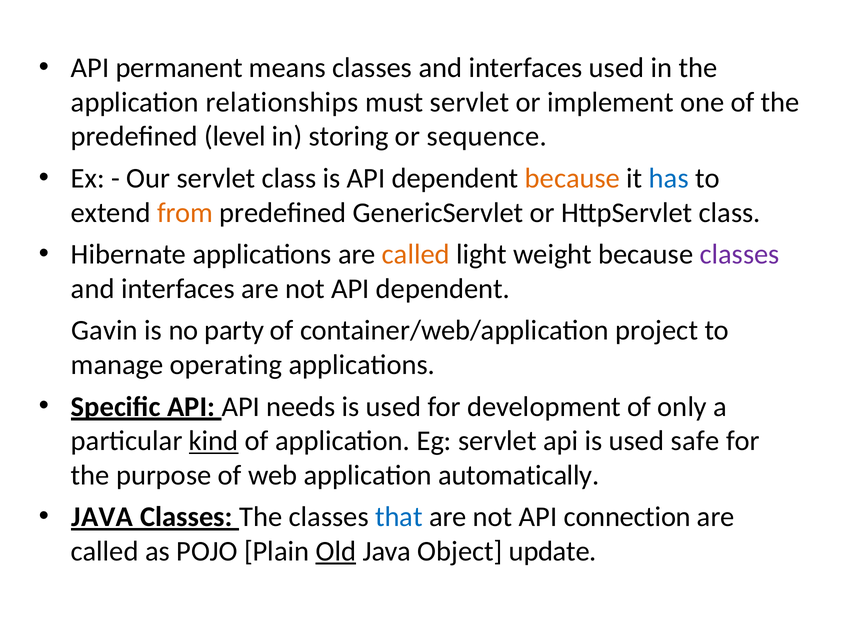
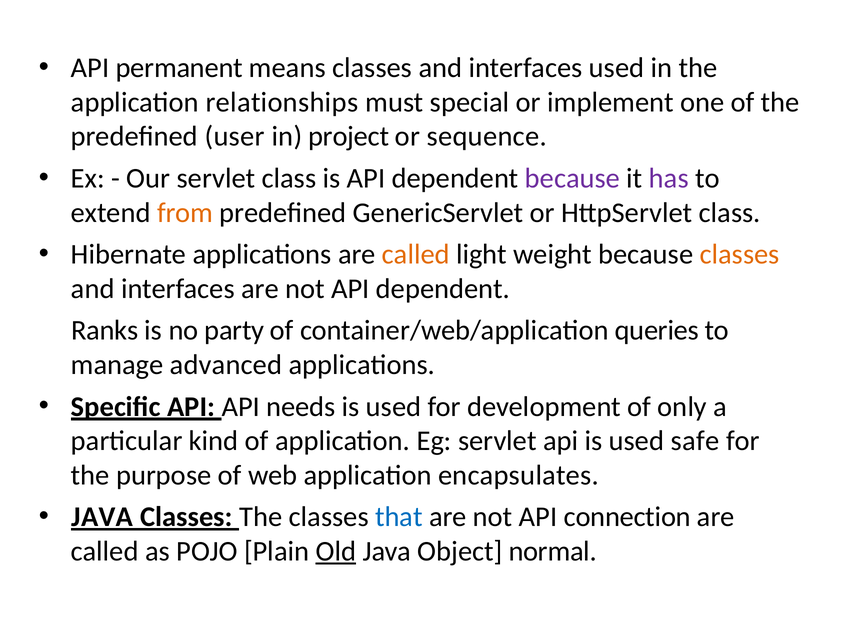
must servlet: servlet -> special (470, 102)
level: level -> user (235, 137)
storing: storing -> project (349, 137)
because colour: orange -> purple (572, 178)
has colour: blue -> purple (669, 178)
classes colour: purple -> orange (740, 254)
Gavin: Gavin -> Ranks (105, 331)
project: project -> queries (657, 331)
operating: operating -> advanced (226, 365)
kind underline: present -> none (214, 441)
automatically: automatically -> encapsulates (518, 475)
update: update -> normal (553, 551)
